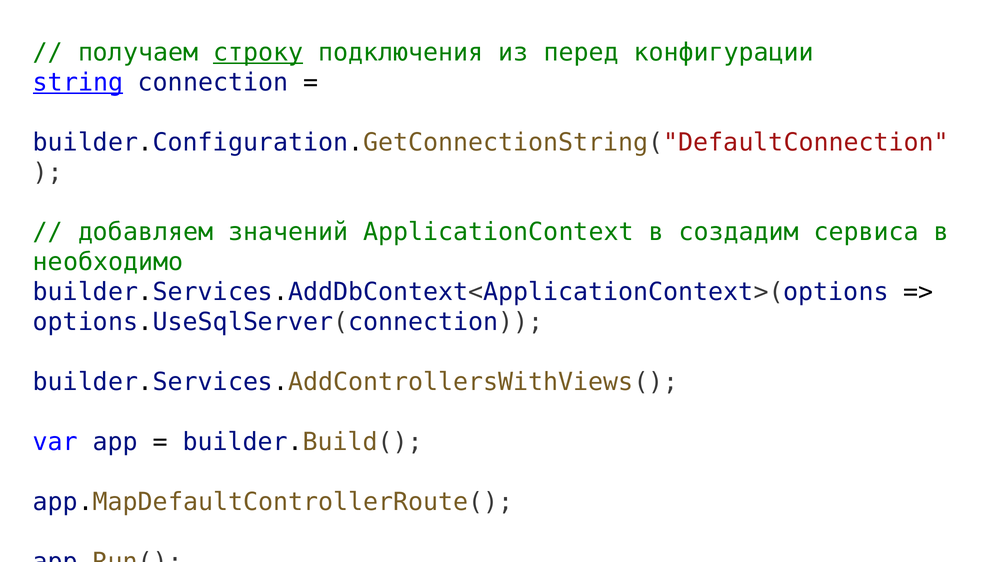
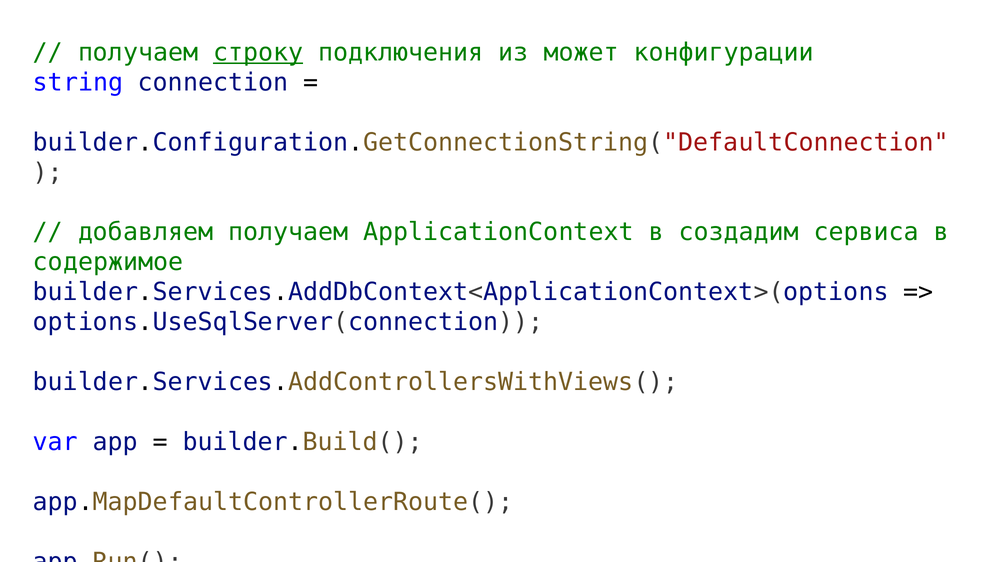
перед: перед -> может (581, 52)
string underline: present -> none (78, 82)
добавляем значений: значений -> получаем (288, 232)
необходимо: необходимо -> содержимое (108, 262)
